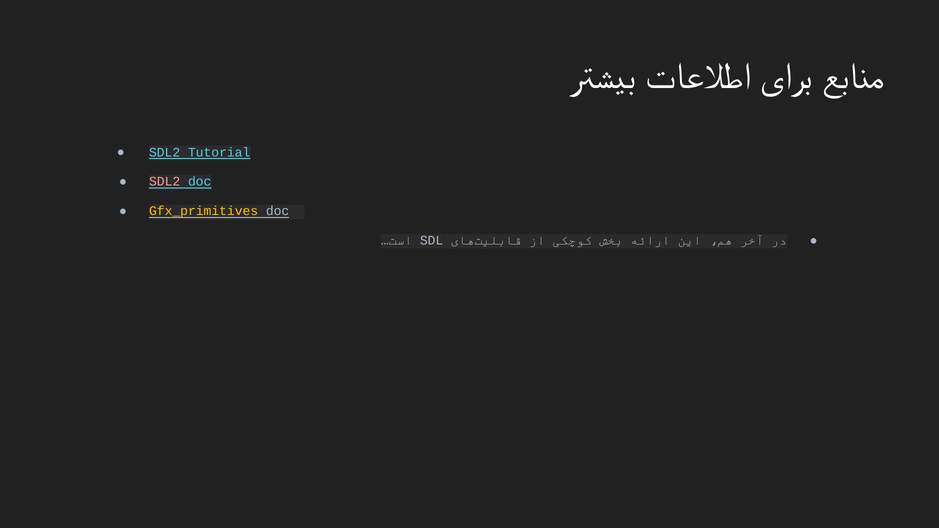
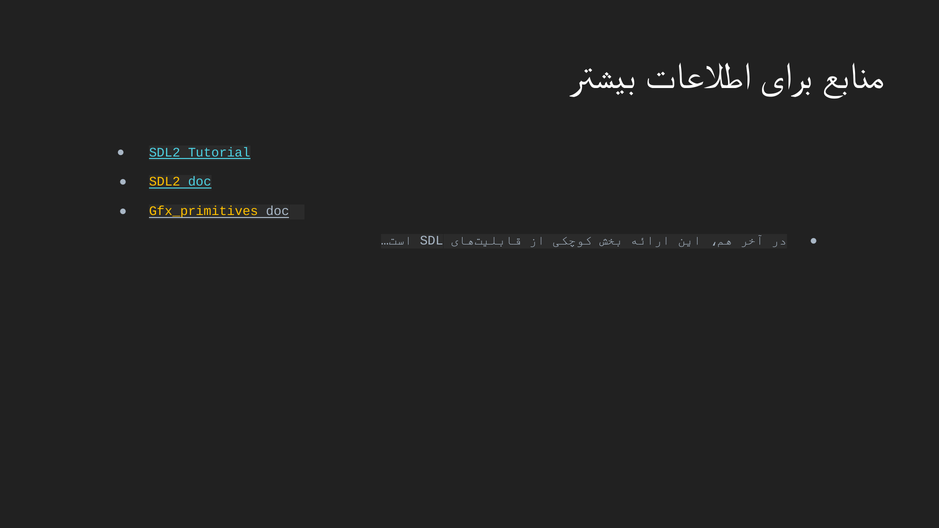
SDL2 colour: pink -> yellow (165, 182)
